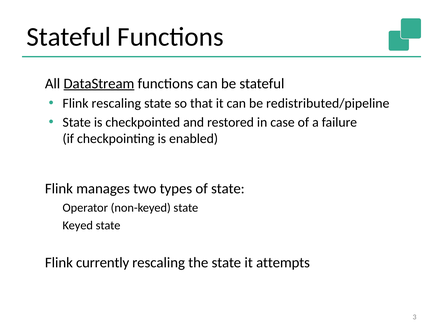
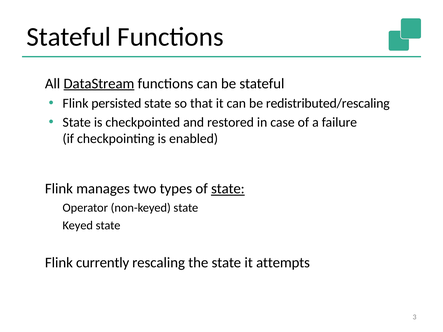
Flink rescaling: rescaling -> persisted (116, 103)
redistributed/pipeline: redistributed/pipeline -> redistributed/rescaling (328, 103)
state underline: none -> present (228, 189)
